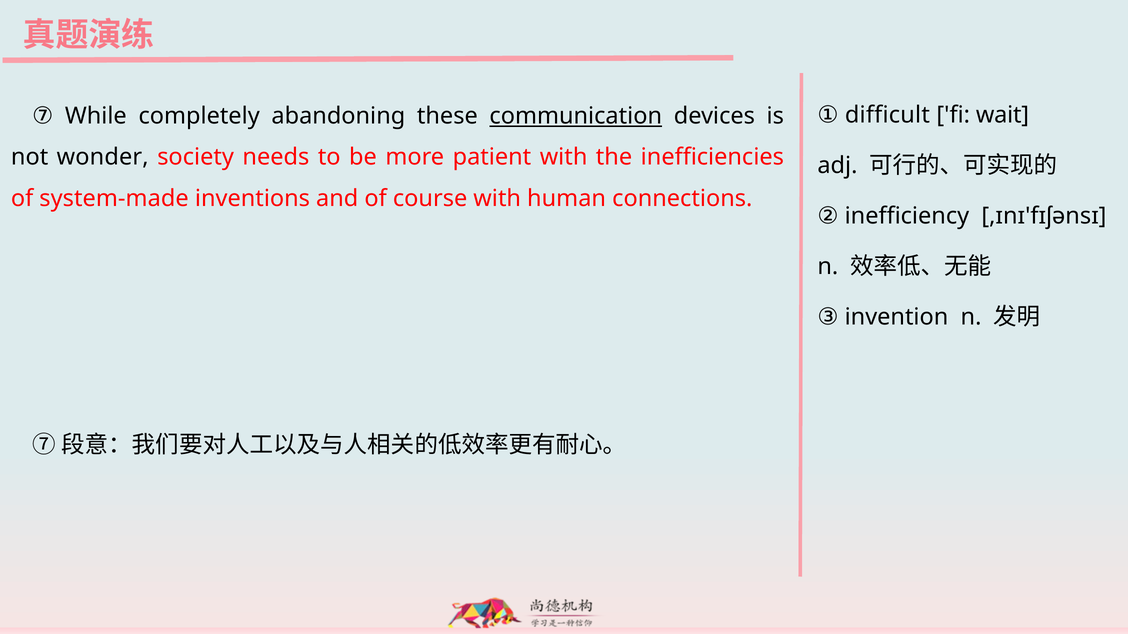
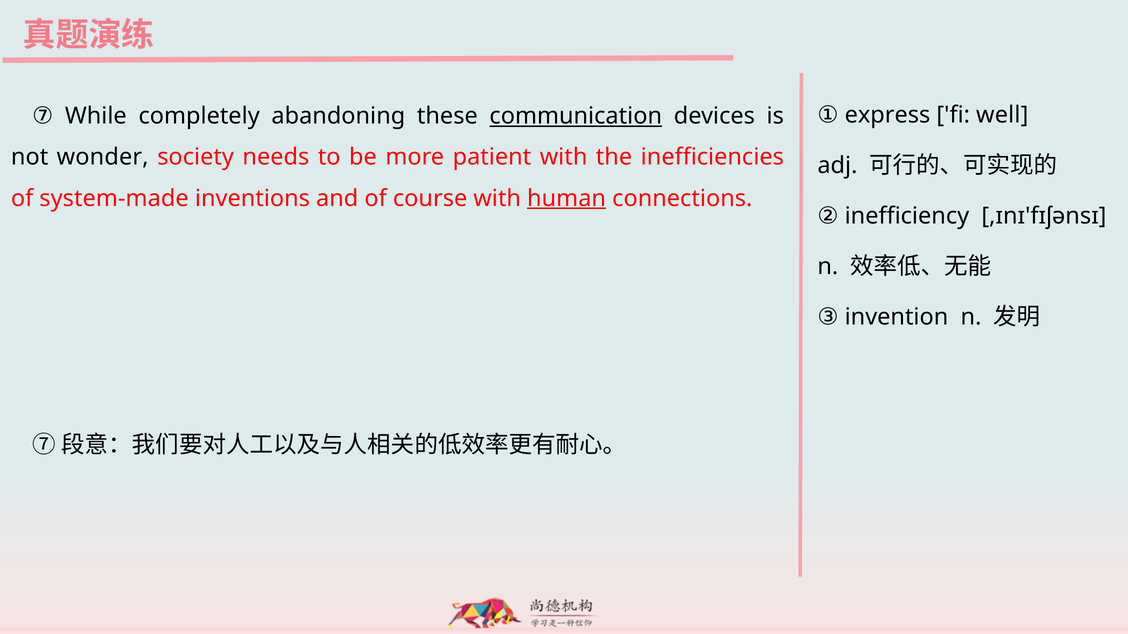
difficult: difficult -> express (888, 115)
wait: wait -> well (1002, 115)
human underline: none -> present (567, 198)
